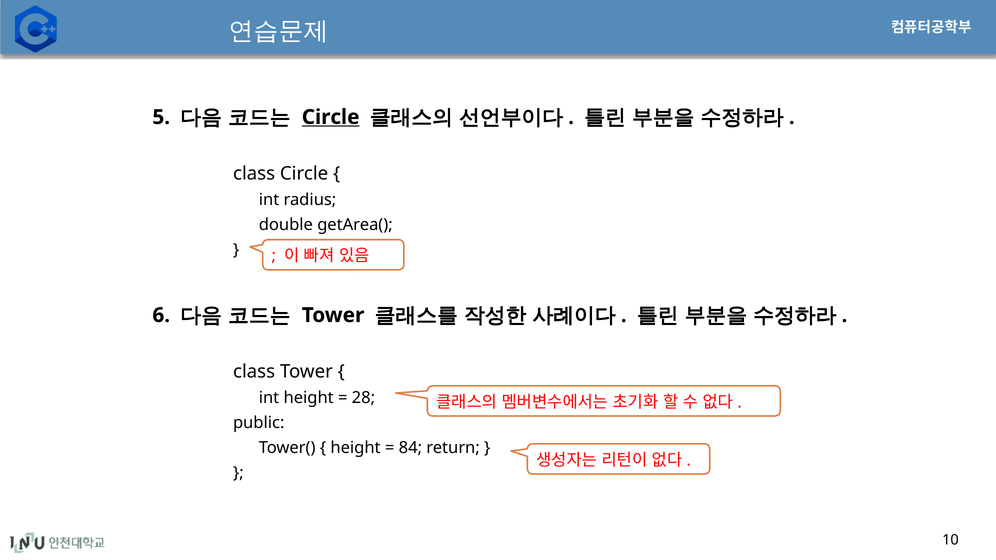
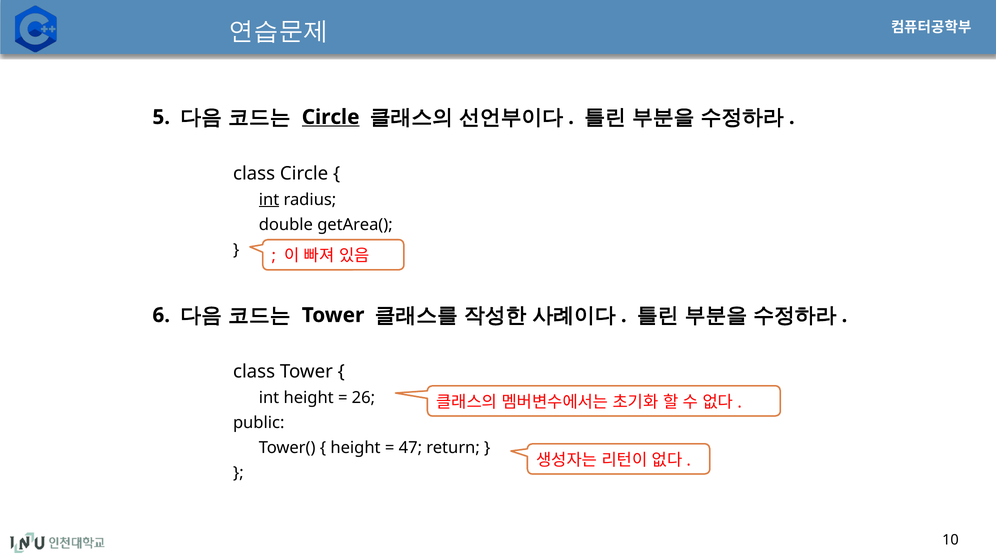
int underline: none -> present (269, 200)
28: 28 -> 26 (363, 398)
84: 84 -> 47 (410, 448)
